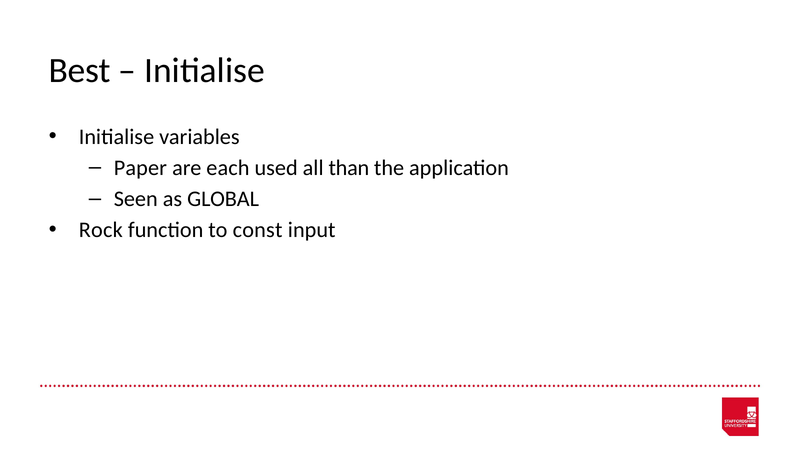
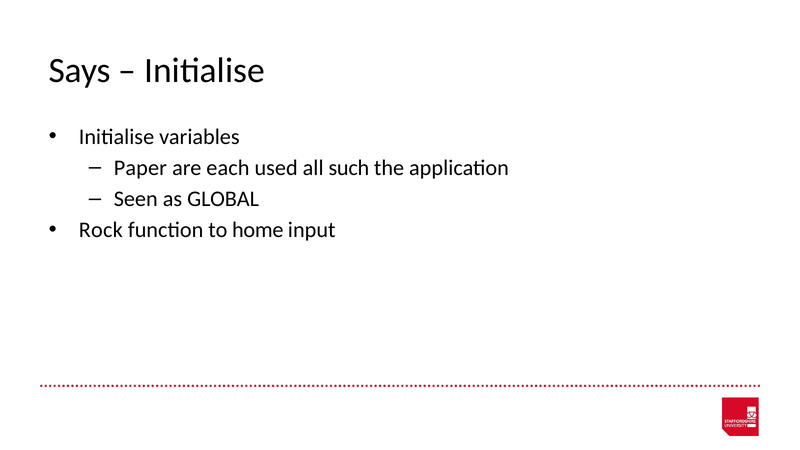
Best: Best -> Says (80, 71)
than: than -> such (349, 168)
const: const -> home (258, 230)
